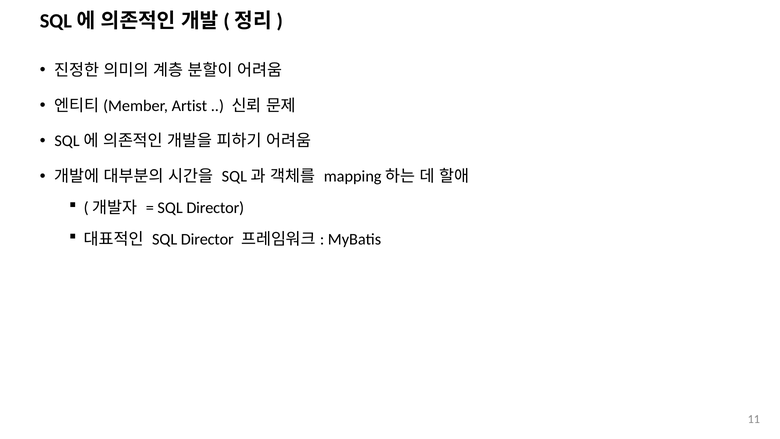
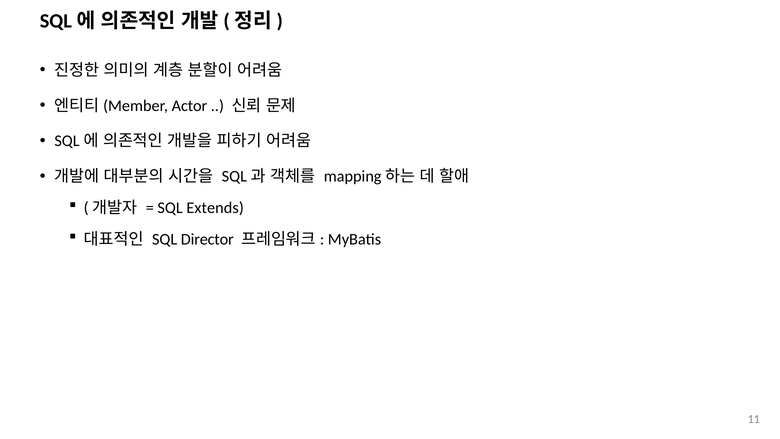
Artist: Artist -> Actor (189, 106)
Director: Director -> Extends (215, 208)
